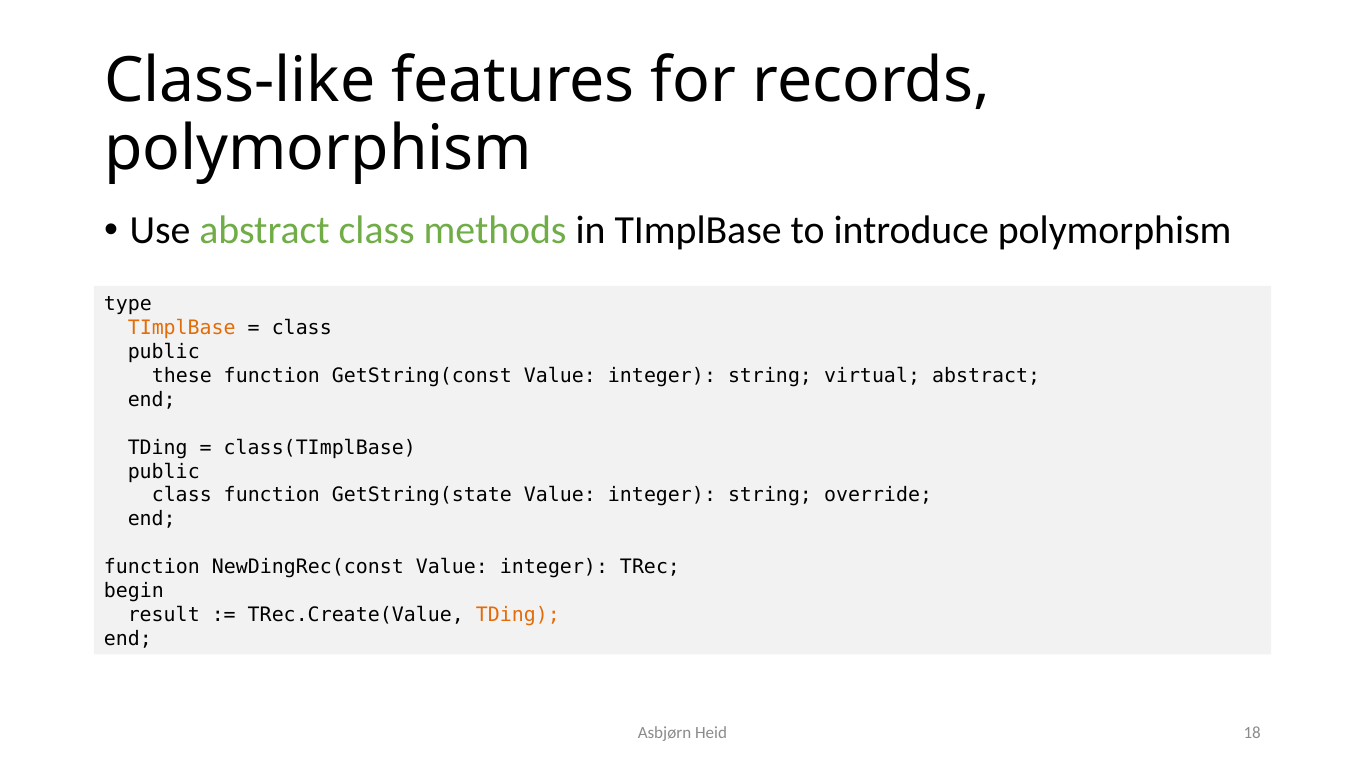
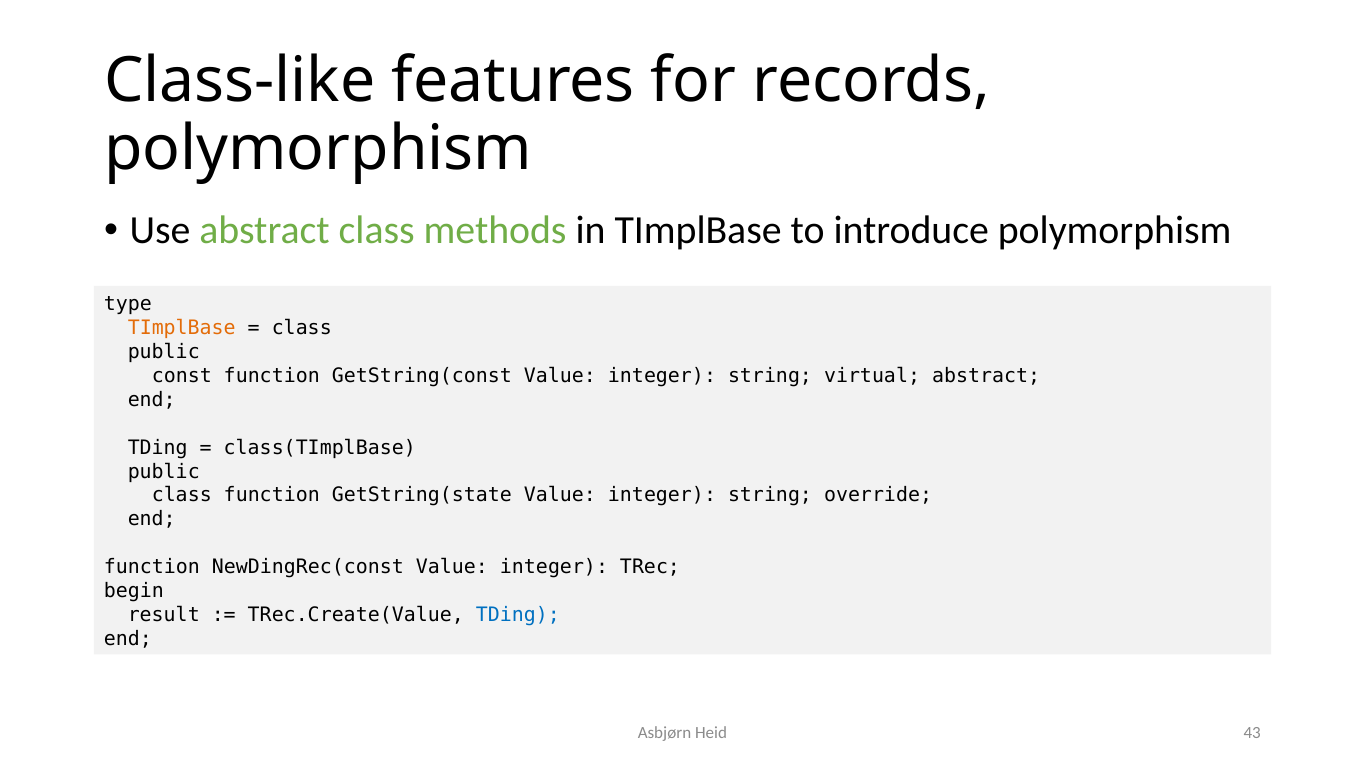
these: these -> const (182, 376)
TDing colour: orange -> blue (518, 615)
18: 18 -> 43 (1252, 733)
